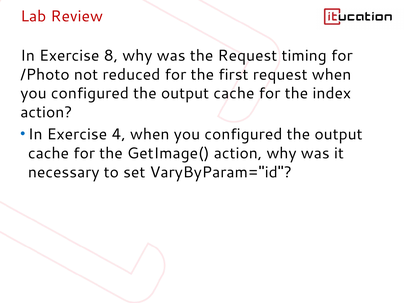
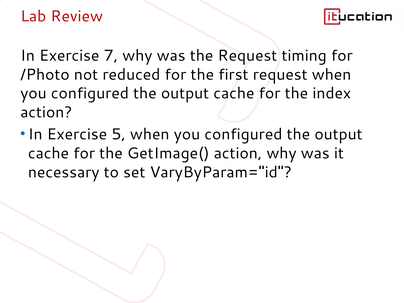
8: 8 -> 7 (111, 56)
4: 4 -> 5 (119, 134)
